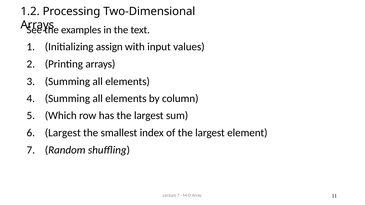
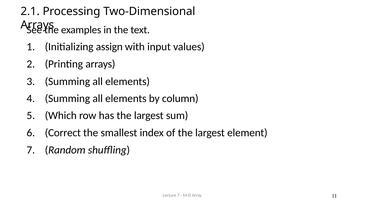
1.2: 1.2 -> 2.1 (30, 11)
Largest: Largest -> Correct (63, 133)
